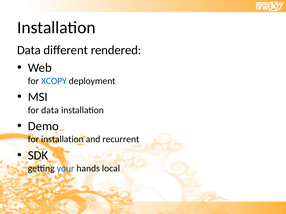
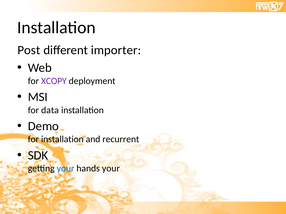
Data: Data -> Post (29, 50)
rendered: rendered -> importer (116, 50)
XCOPY colour: blue -> purple (54, 81)
hands local: local -> your (111, 169)
